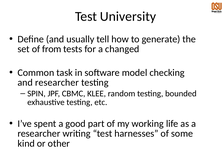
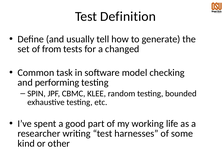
University: University -> Definition (128, 16)
and researcher: researcher -> performing (57, 82)
